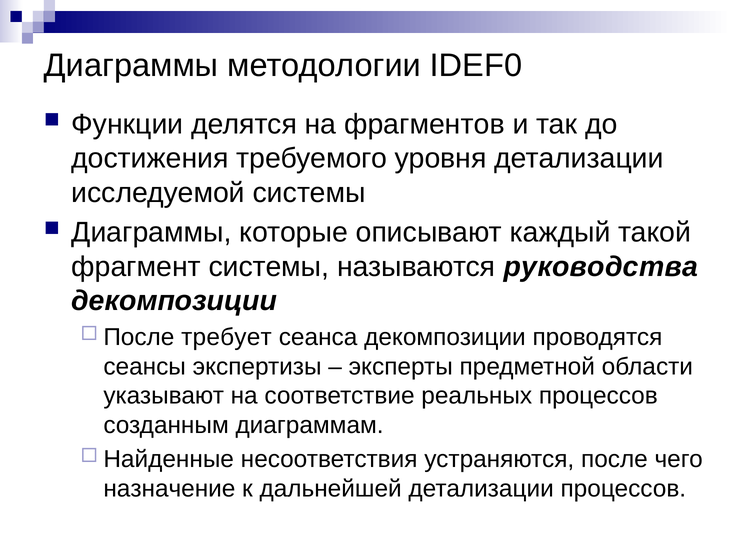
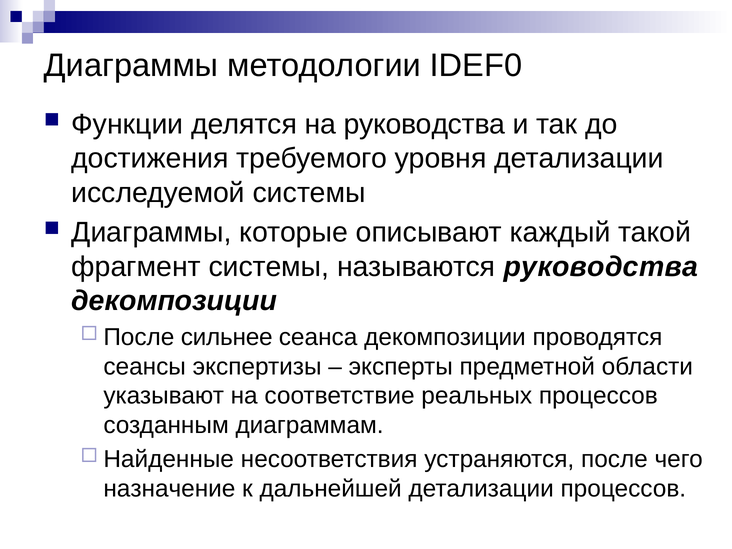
на фрагментов: фрагментов -> руководства (425, 124)
требует: требует -> сильнее (227, 337)
